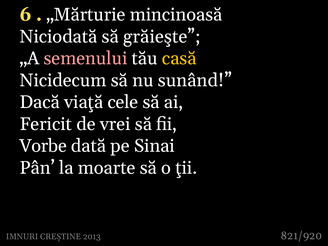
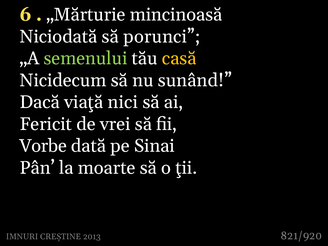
grăieşte: grăieşte -> porunci (162, 37)
semenului colour: pink -> light green (85, 58)
cele: cele -> nici (123, 102)
